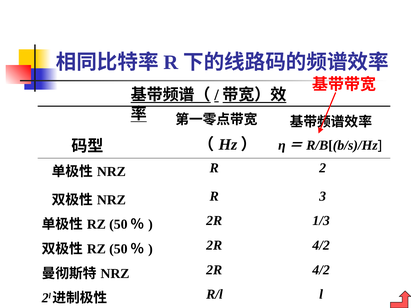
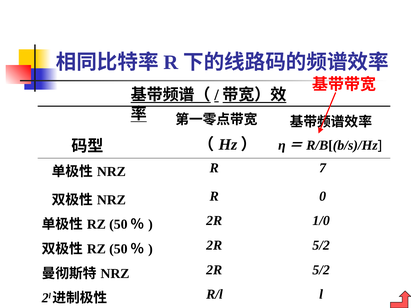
2: 2 -> 7 (323, 168)
3: 3 -> 0 (323, 196)
1/3: 1/3 -> 1/0 (321, 221)
4/2: 4/2 -> 5/2 (321, 245)
4/2: 4/2 -> 5/2 (321, 270)
